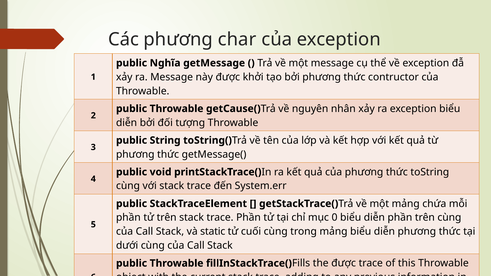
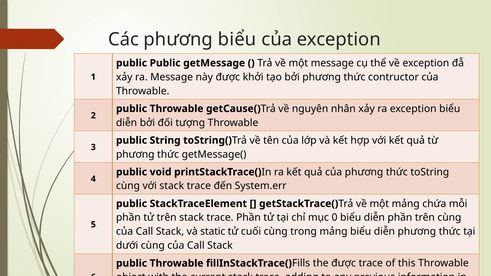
phương char: char -> biểu (237, 39)
public Nghĩa: Nghĩa -> Public (165, 63)
